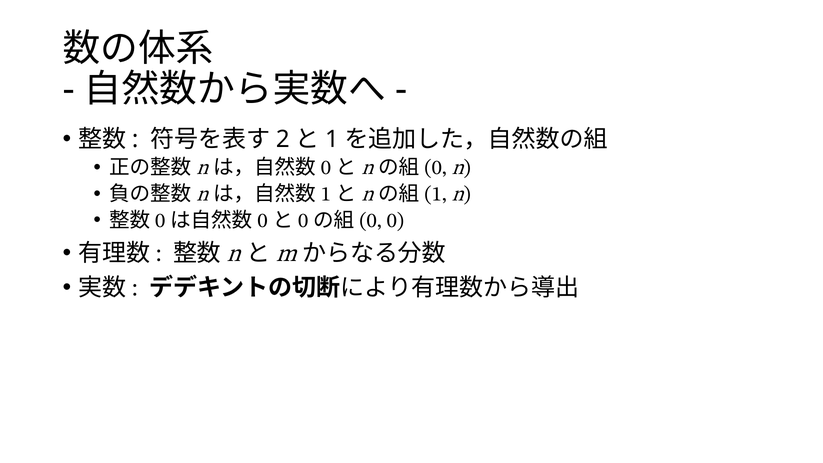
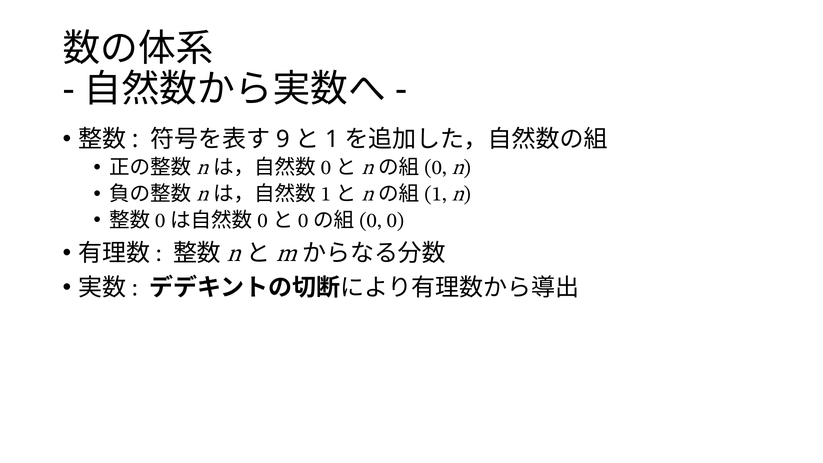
2: 2 -> 9 (283, 139)
